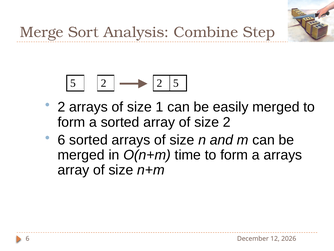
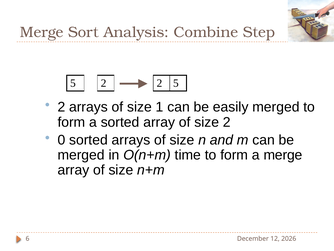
6: 6 -> 0 (61, 140)
a arrays: arrays -> merge (283, 155)
